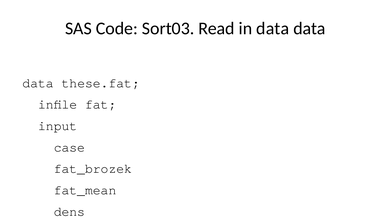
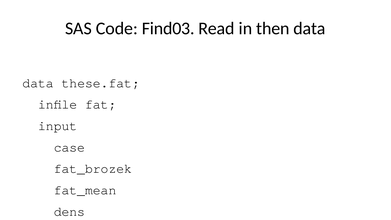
Sort03: Sort03 -> Find03 (168, 28)
in data: data -> then (273, 28)
